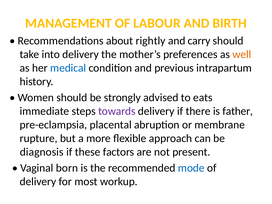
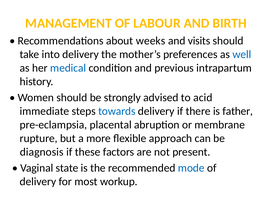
rightly: rightly -> weeks (151, 41)
carry: carry -> visits (199, 41)
well colour: orange -> blue (242, 54)
eats: eats -> acid (203, 98)
towards colour: purple -> blue (117, 111)
born: born -> state (67, 168)
